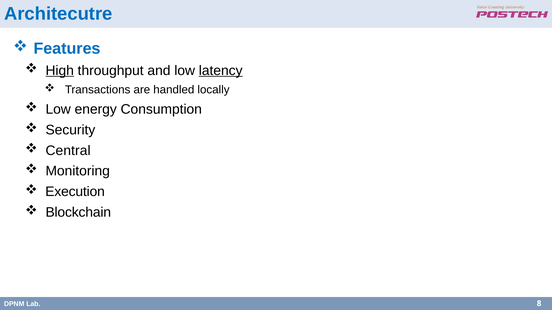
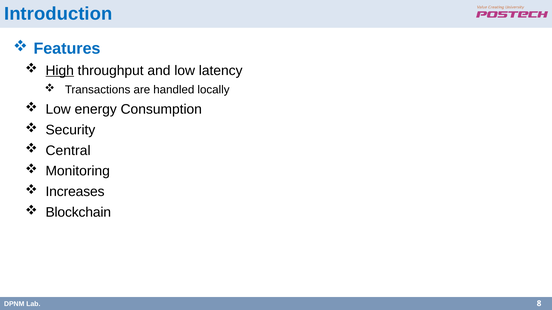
Architecutre: Architecutre -> Introduction (58, 14)
latency underline: present -> none (221, 71)
Execution: Execution -> Increases (75, 192)
